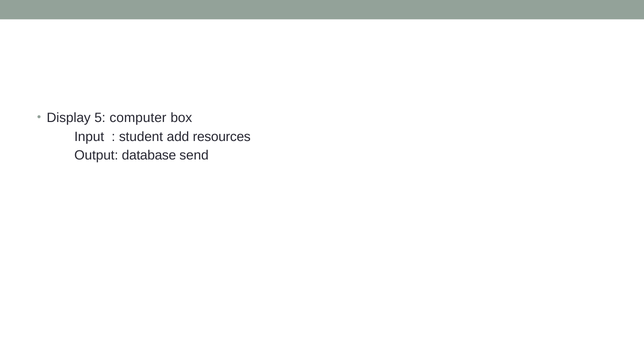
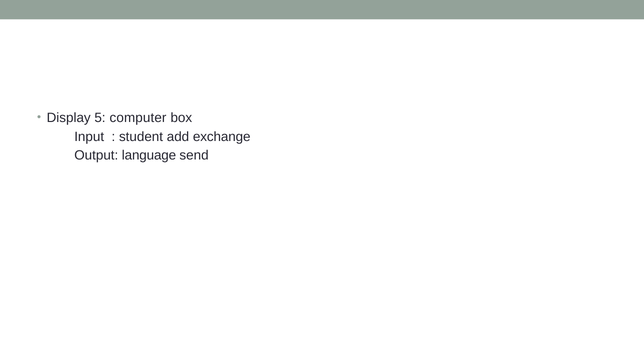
resources: resources -> exchange (222, 137)
database: database -> language (149, 156)
